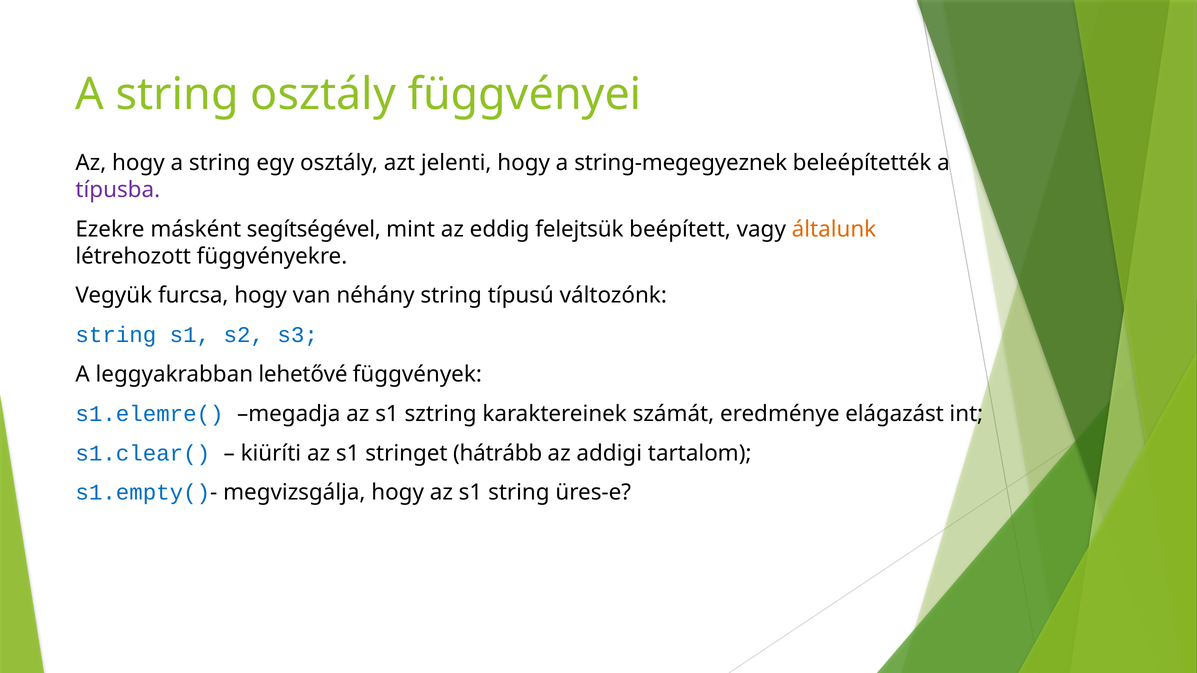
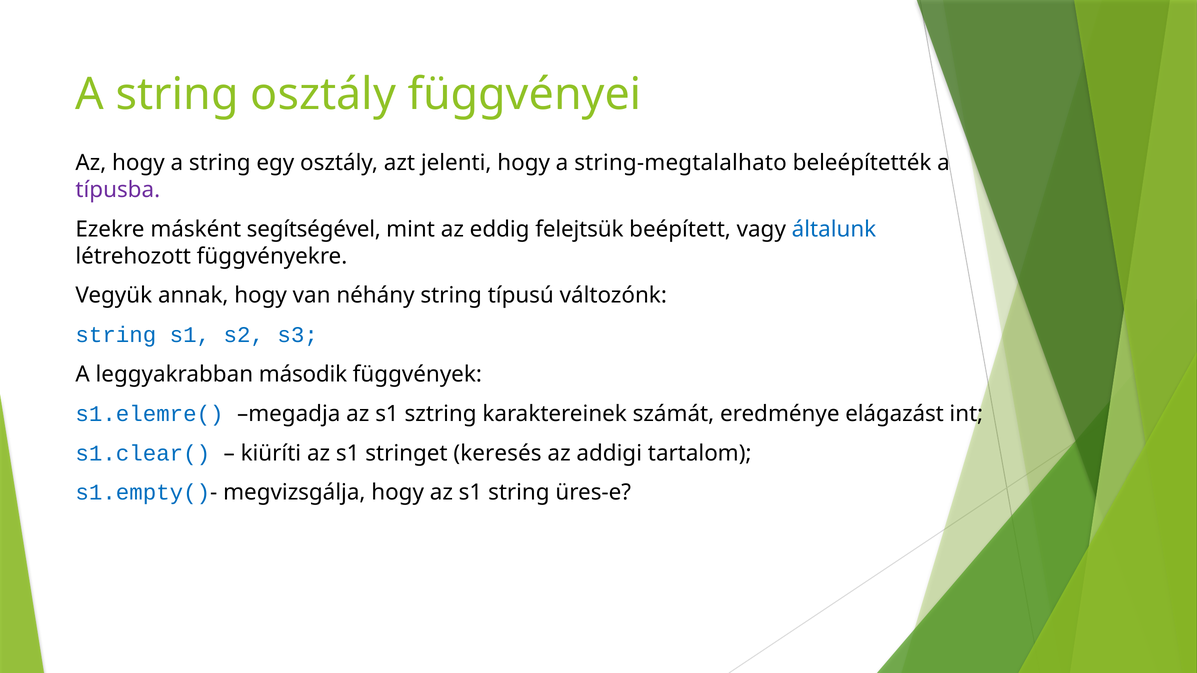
string-megegyeznek: string-megegyeznek -> string-megtalalhato (681, 163)
általunk colour: orange -> blue (834, 229)
furcsa: furcsa -> annak (193, 296)
lehetővé: lehetővé -> második (303, 374)
hátrább: hátrább -> keresés (497, 453)
